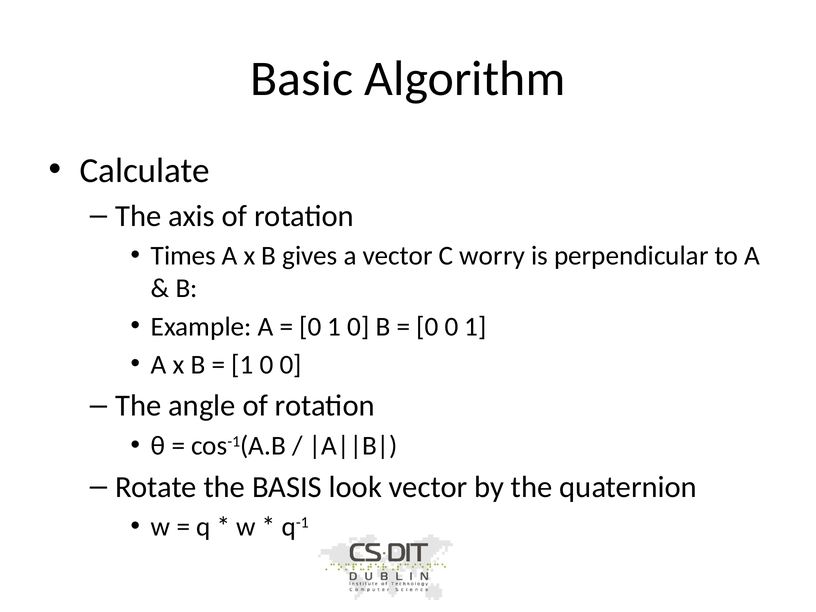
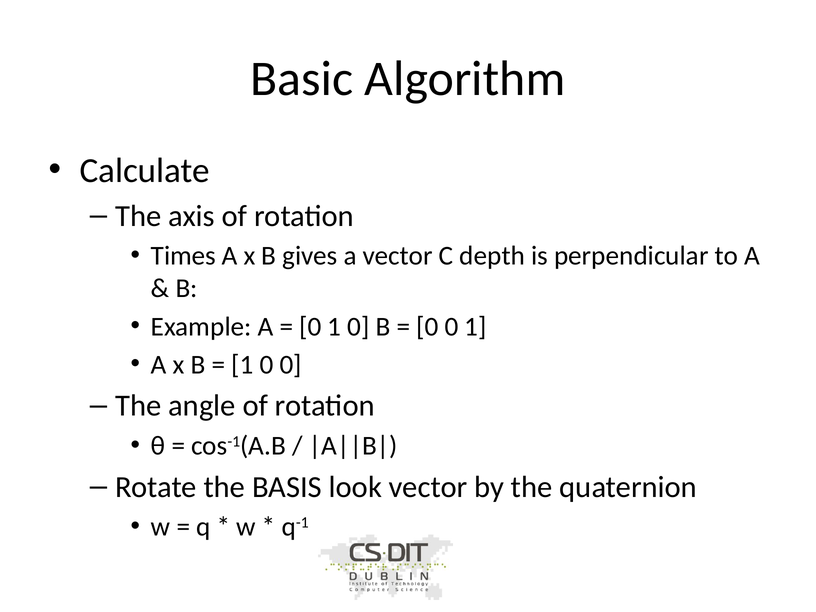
worry: worry -> depth (492, 256)
